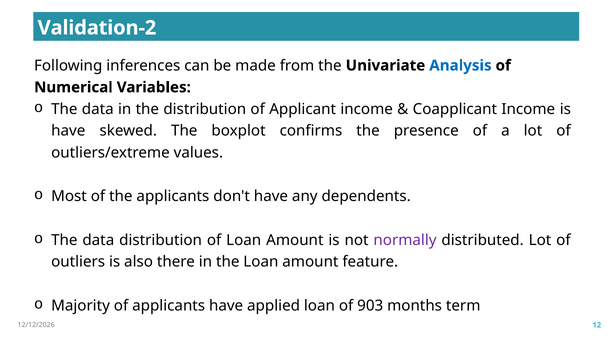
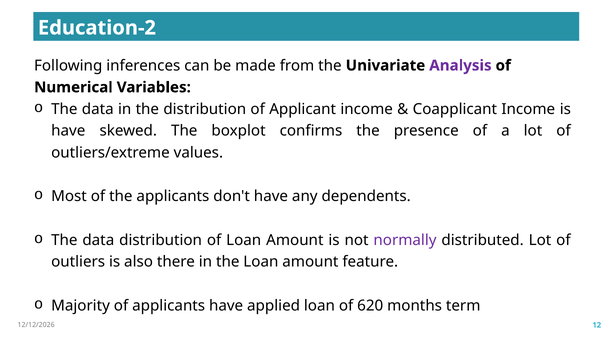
Validation-2: Validation-2 -> Education-2 (97, 28)
Analysis colour: blue -> purple (460, 66)
903: 903 -> 620 (370, 306)
